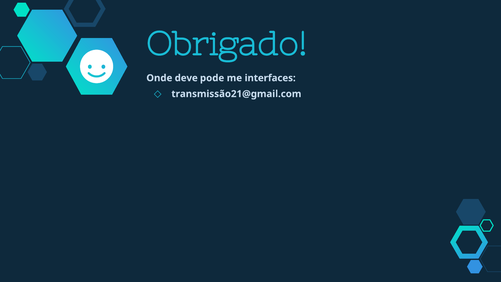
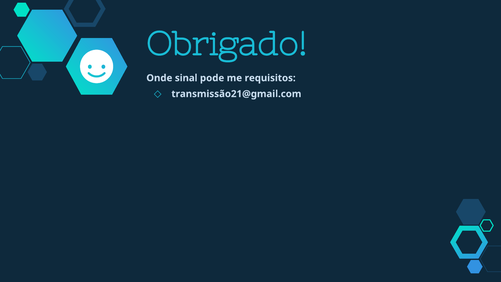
deve: deve -> sinal (186, 78)
interfaces: interfaces -> requisitos (270, 78)
